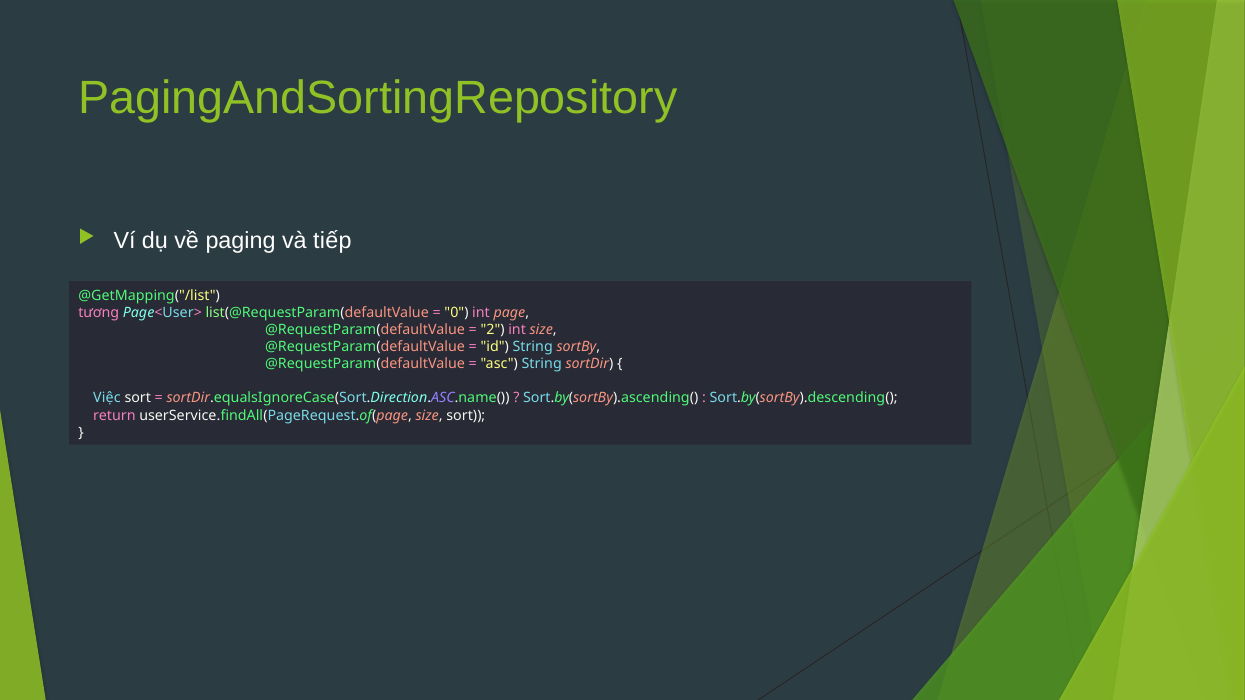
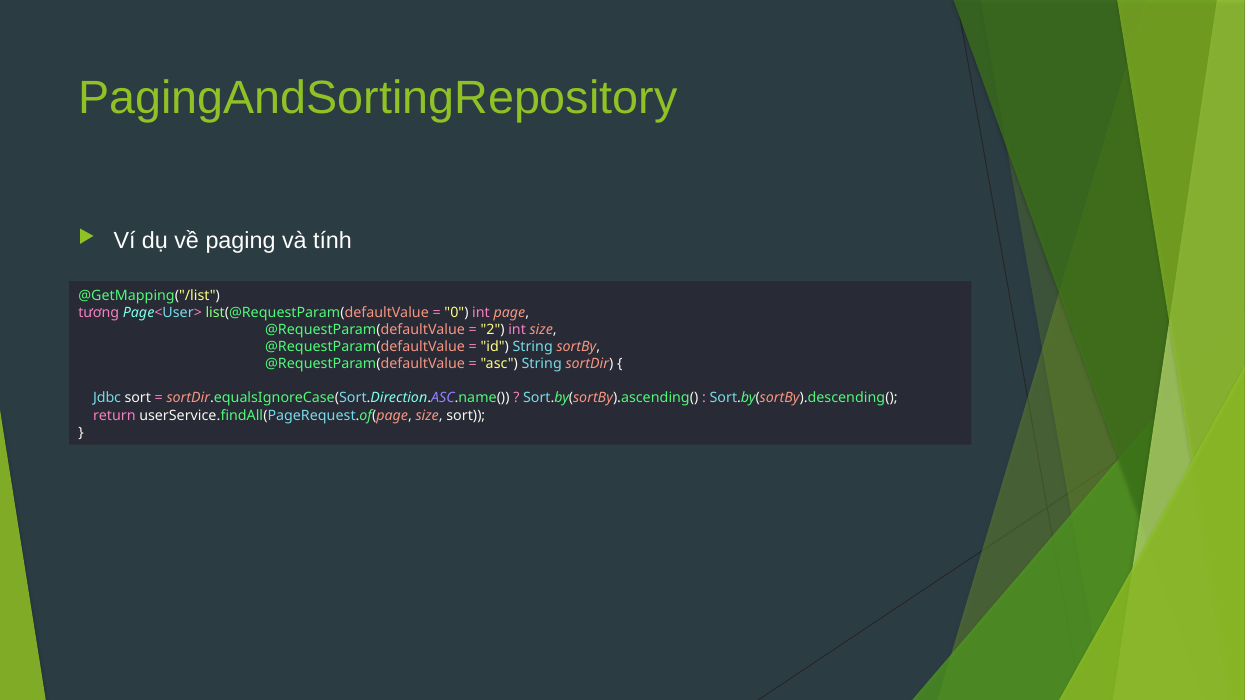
tiếp: tiếp -> tính (333, 241)
Việc: Việc -> Jdbc (107, 398)
